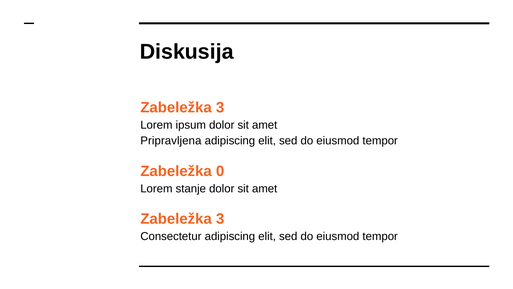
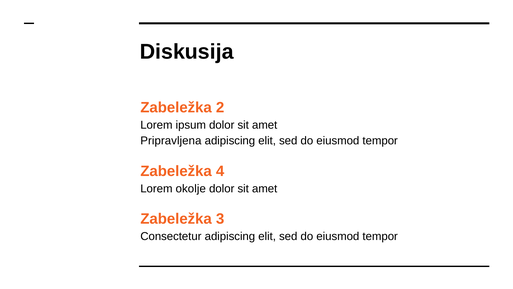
3: 3 -> 2 (220, 107)
0: 0 -> 4 (220, 171)
stanje: stanje -> okolje (191, 188)
